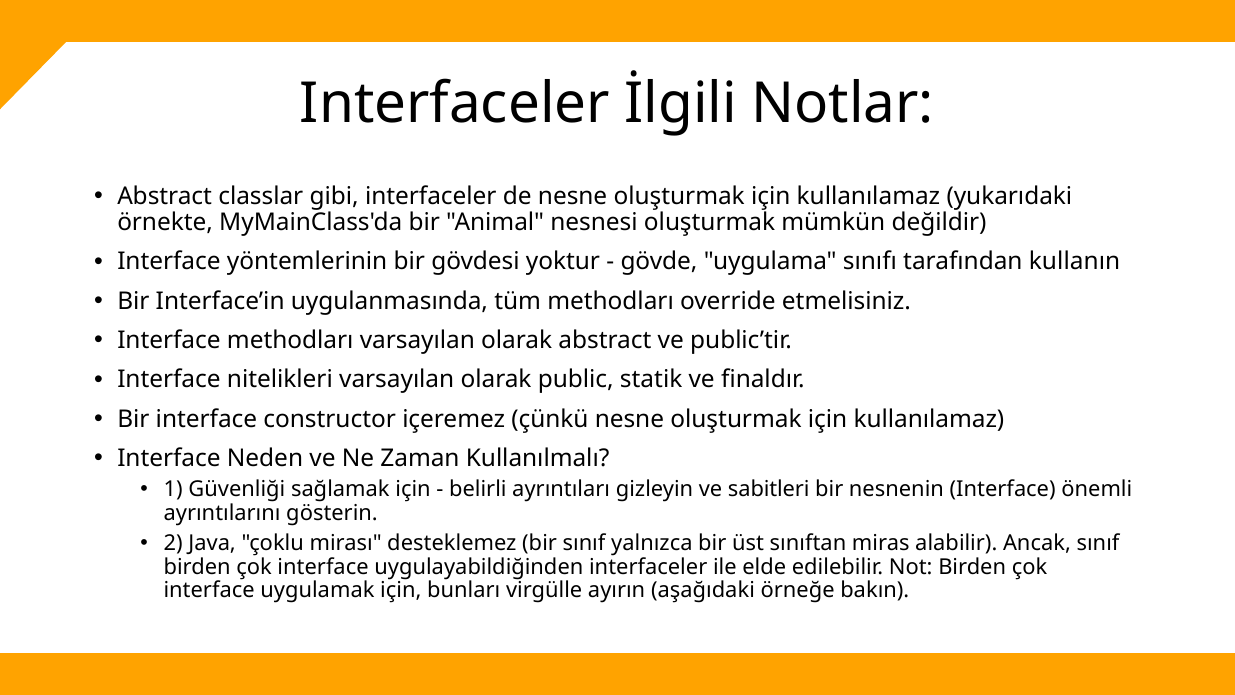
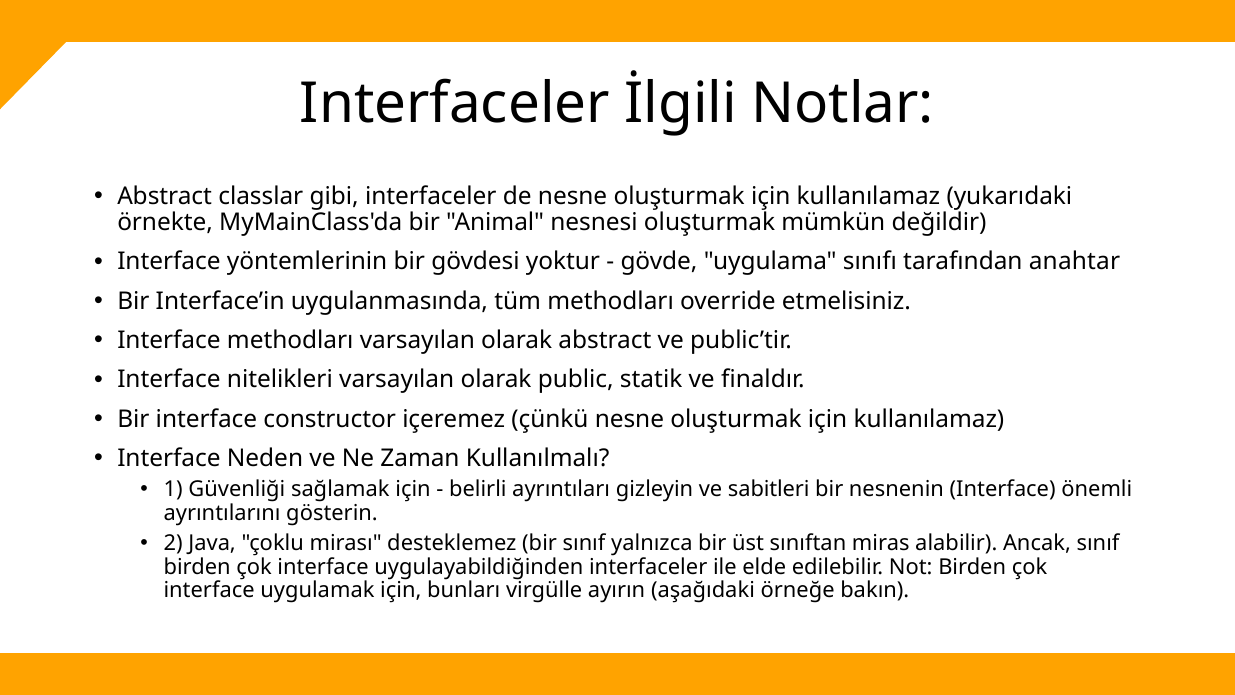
kullanın: kullanın -> anahtar (1075, 262)
